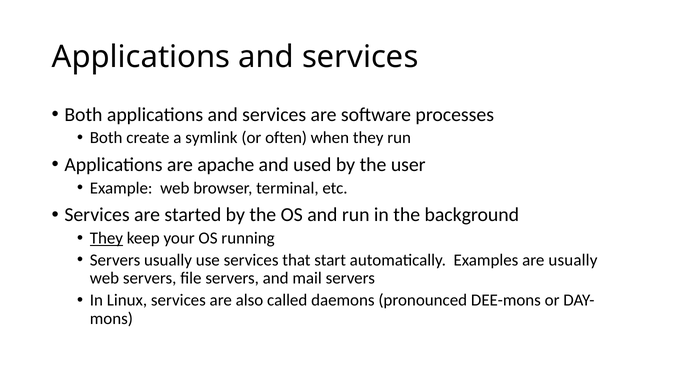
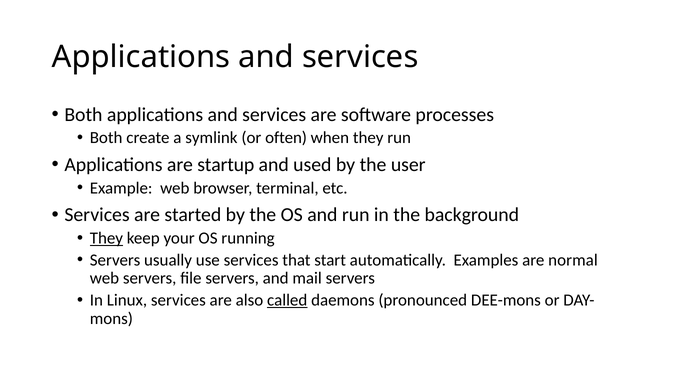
apache: apache -> startup (226, 165)
are usually: usually -> normal (573, 260)
called underline: none -> present (287, 300)
